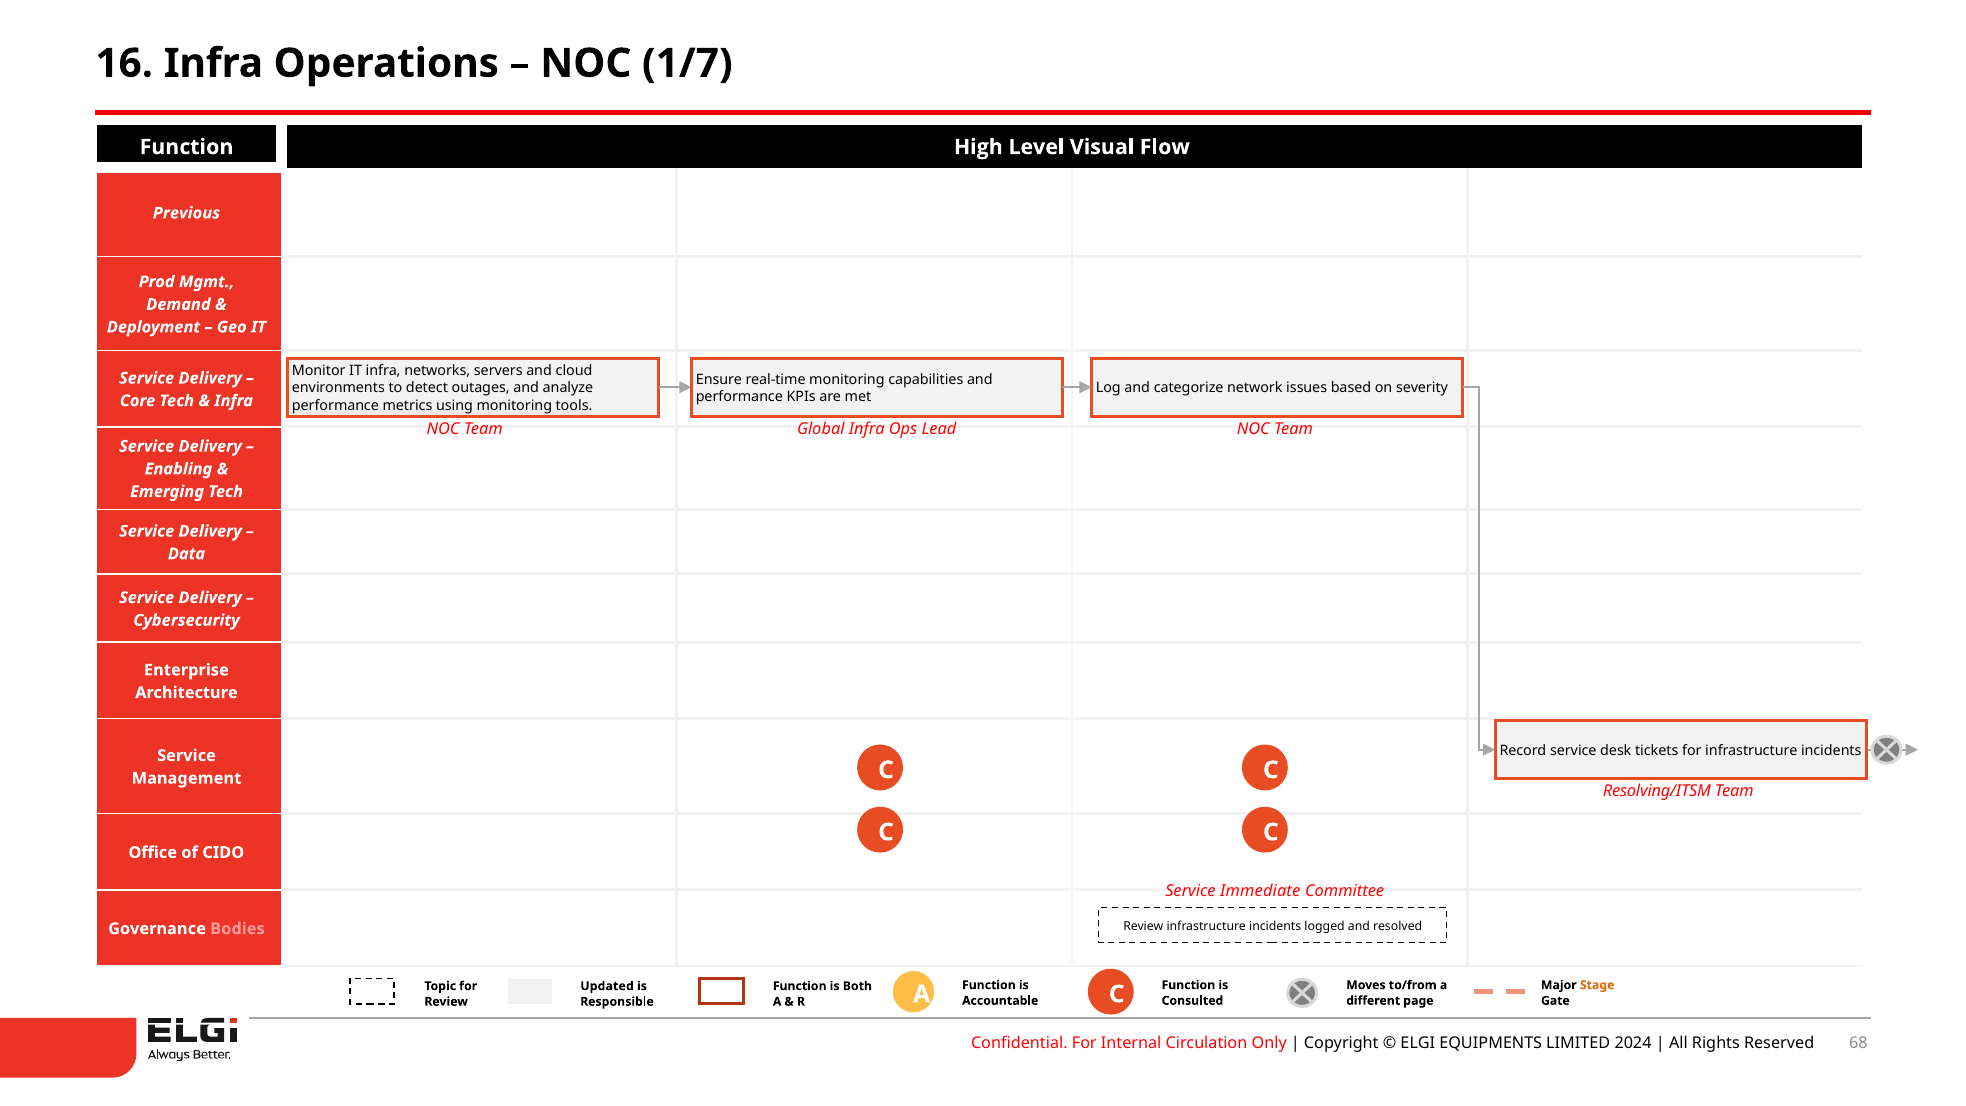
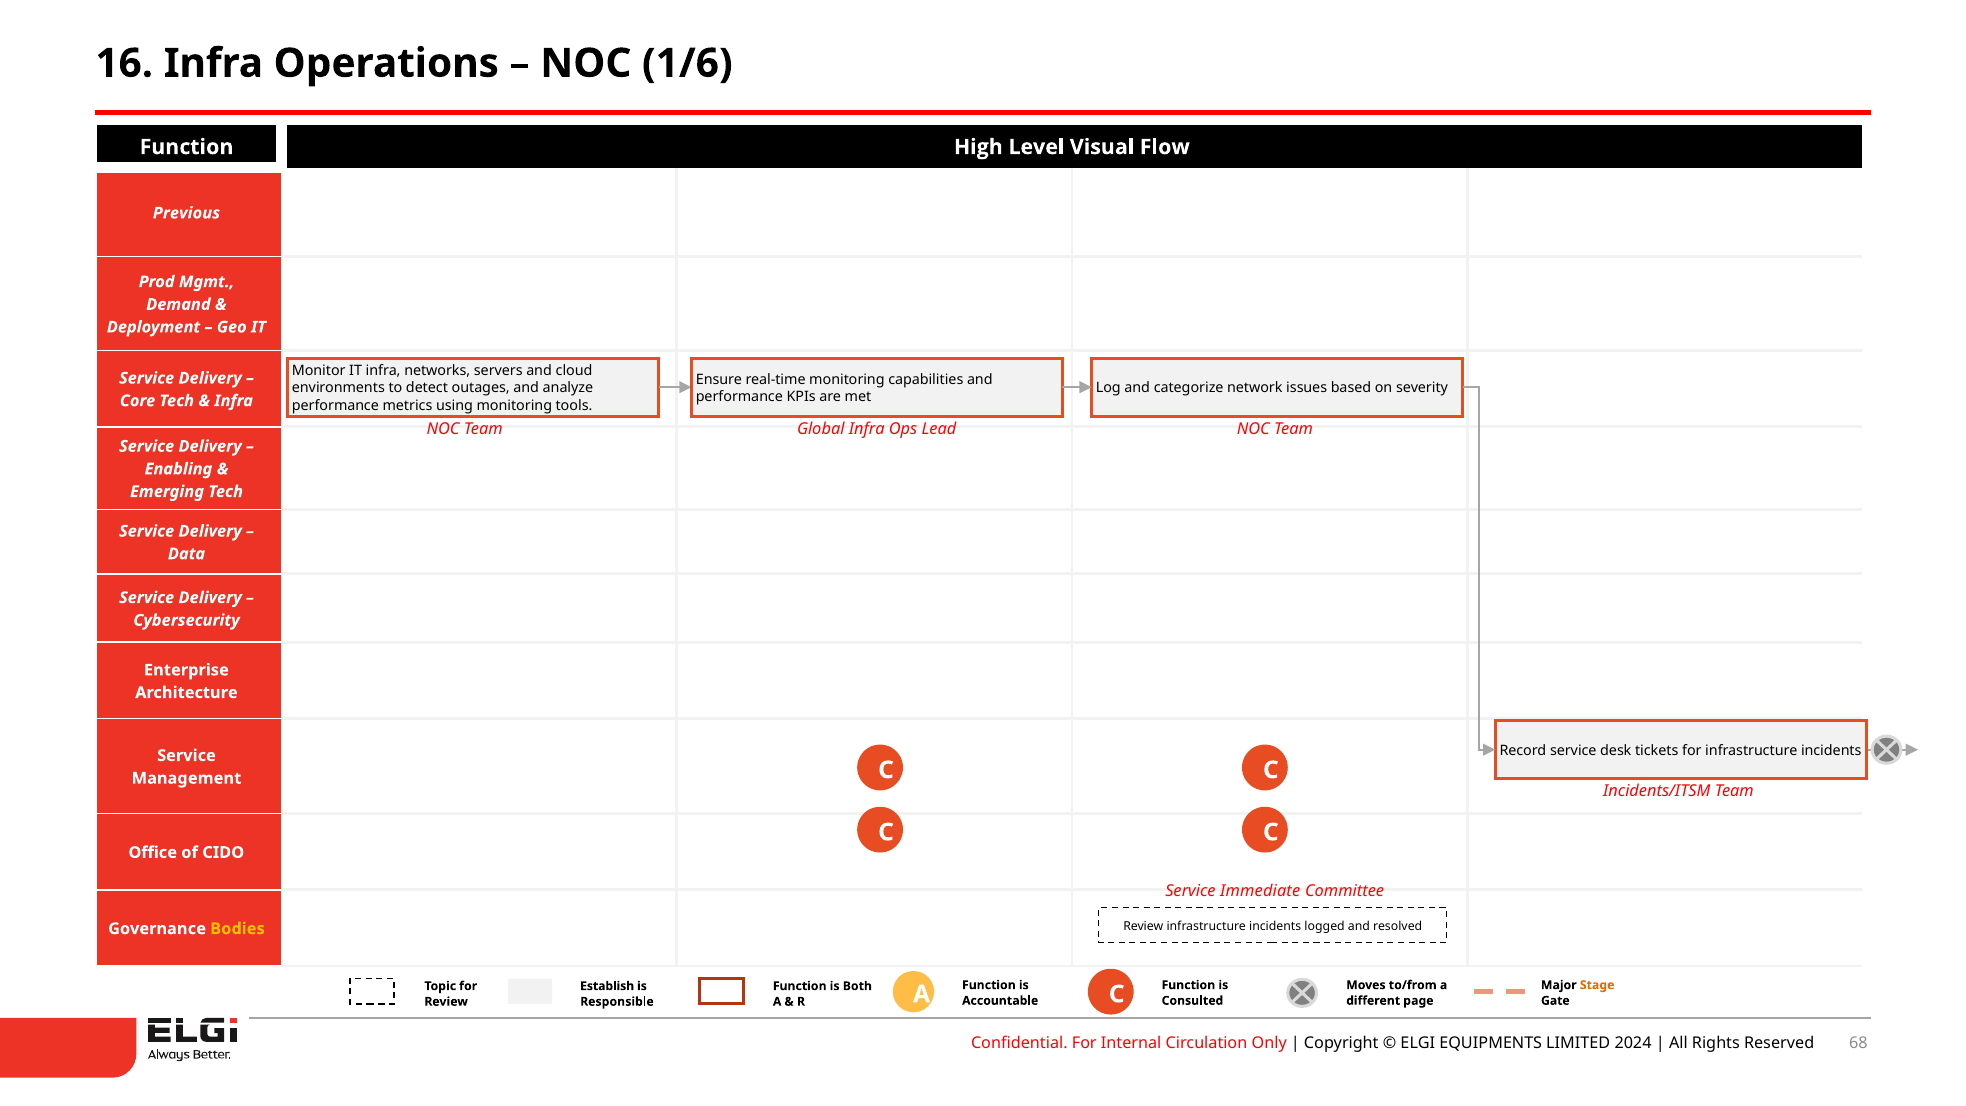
1/7: 1/7 -> 1/6 (687, 63)
Resolving/ITSM: Resolving/ITSM -> Incidents/ITSM (1657, 791)
Bodies colour: pink -> yellow (237, 929)
Updated: Updated -> Establish (607, 986)
